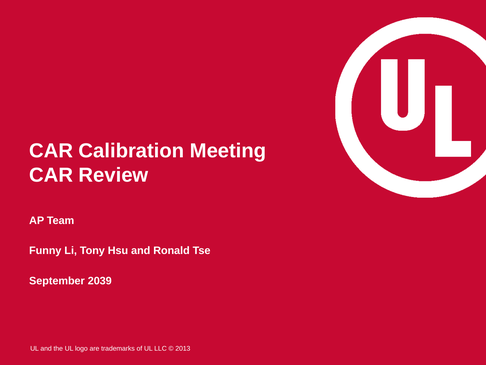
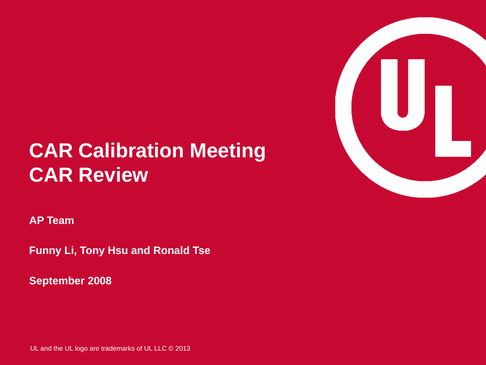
2039: 2039 -> 2008 (100, 281)
